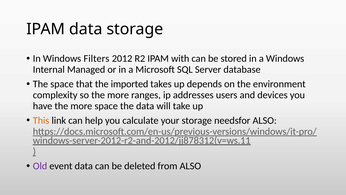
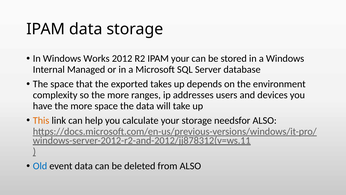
Filters: Filters -> Works (97, 58)
IPAM with: with -> your (180, 58)
imported: imported -> exported (129, 84)
Old colour: purple -> blue (40, 166)
